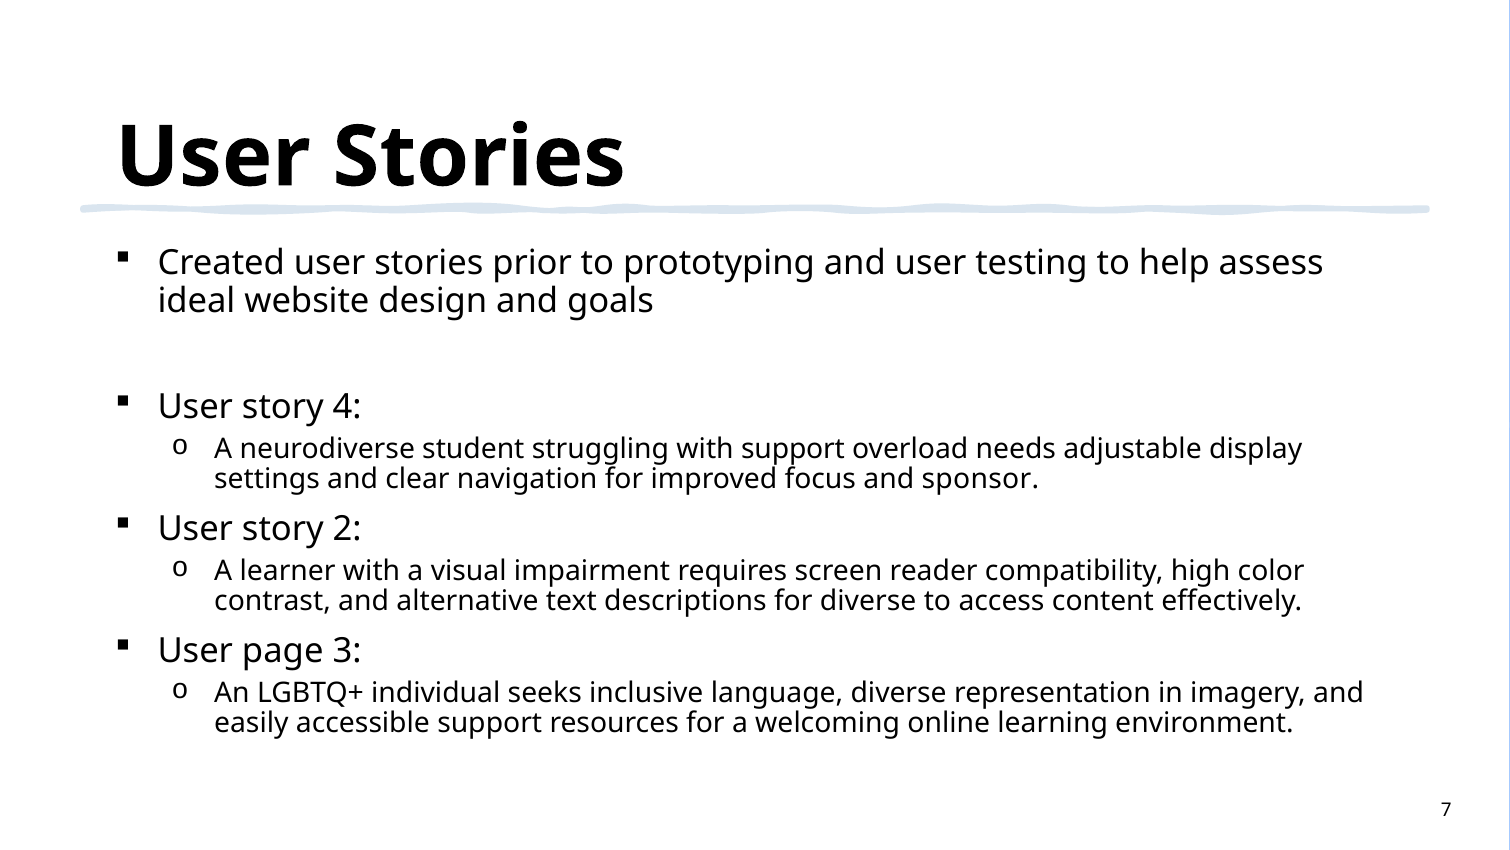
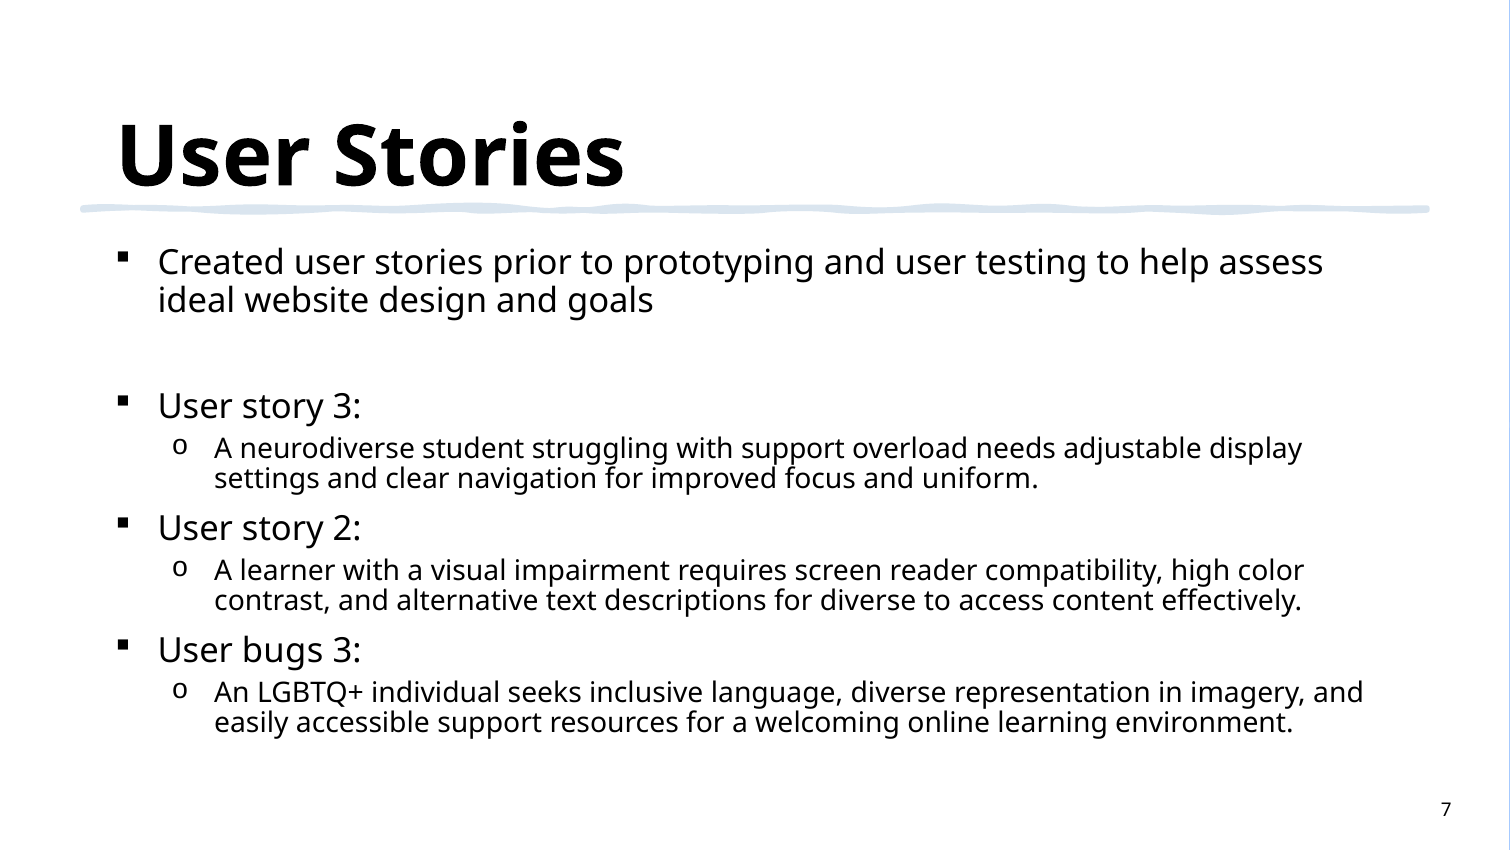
story 4: 4 -> 3 (347, 406)
sponsor: sponsor -> uniform (980, 479)
page: page -> bugs (283, 651)
